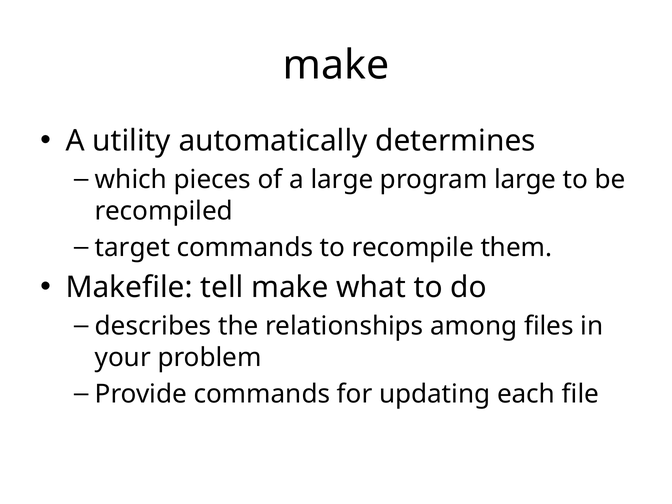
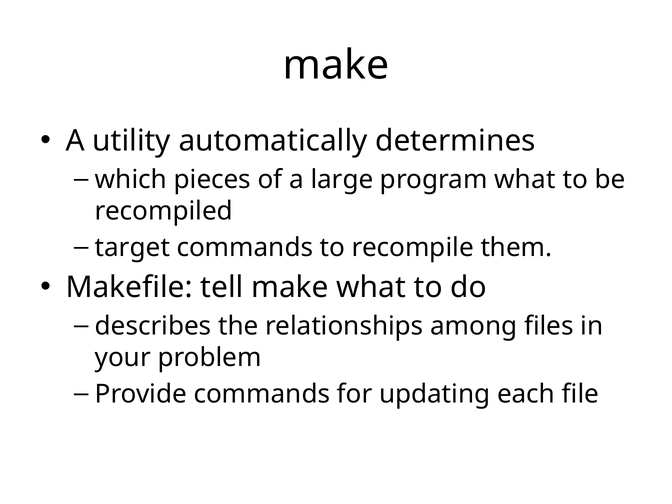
program large: large -> what (525, 180)
